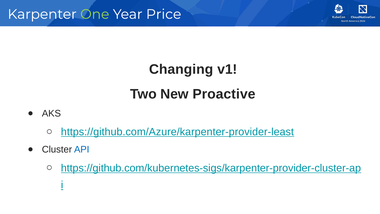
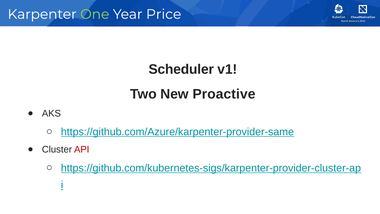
Changing: Changing -> Scheduler (181, 69)
https://github.com/Azure/karpenter-provider-least: https://github.com/Azure/karpenter-provider-least -> https://github.com/Azure/karpenter-provider-same (177, 132)
API colour: blue -> red (82, 149)
